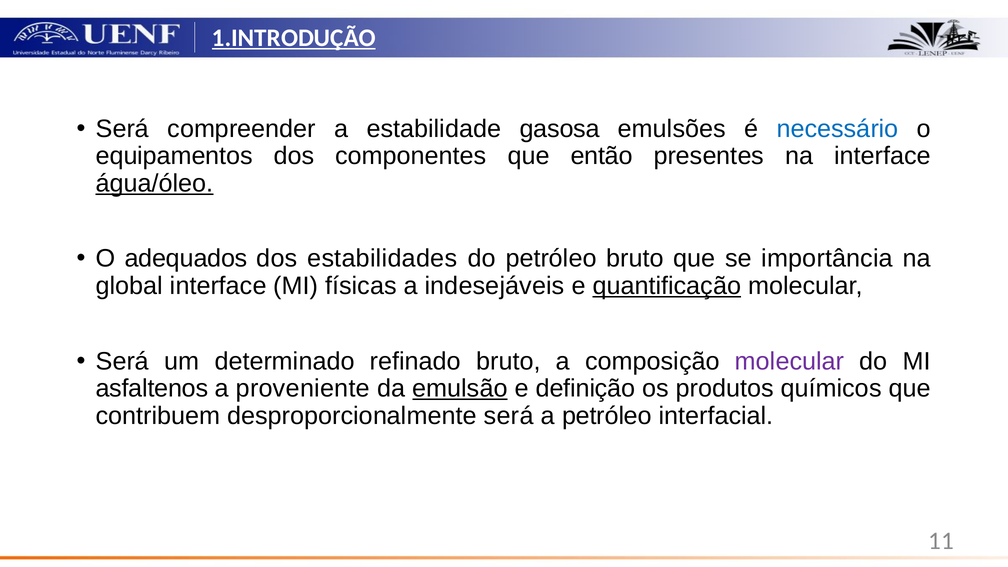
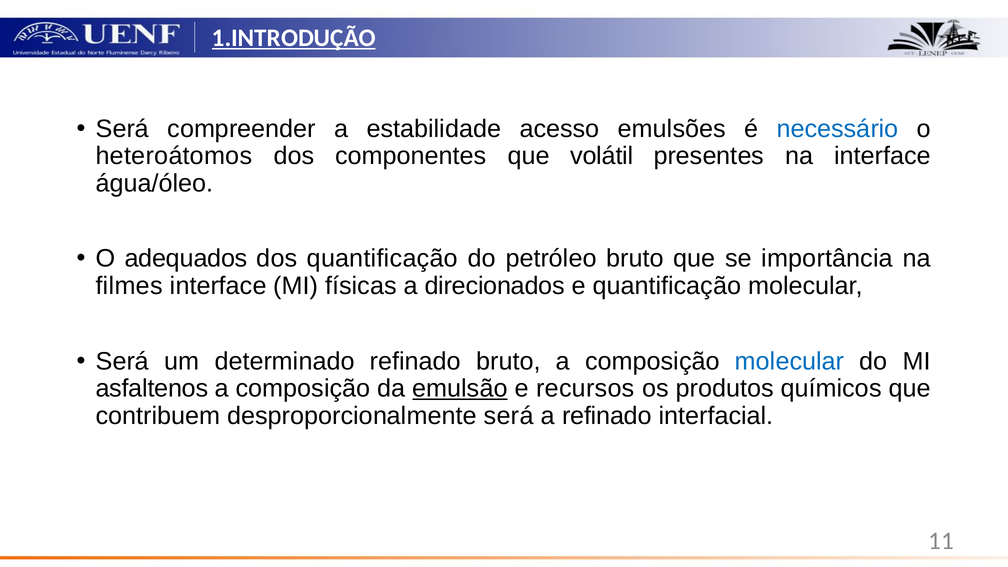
gasosa: gasosa -> acesso (560, 129)
equipamentos: equipamentos -> heteroátomos (174, 156)
então: então -> volátil (602, 156)
água/óleo underline: present -> none (155, 183)
dos estabilidades: estabilidades -> quantificação (382, 259)
global: global -> filmes (129, 286)
indesejáveis: indesejáveis -> direcionados (495, 286)
quantificação underline: present -> none (667, 286)
molecular colour: purple -> blue (790, 361)
proveniente: proveniente -> composição (303, 388)
definição: definição -> recursos (585, 388)
a petróleo: petróleo -> refinado (607, 416)
